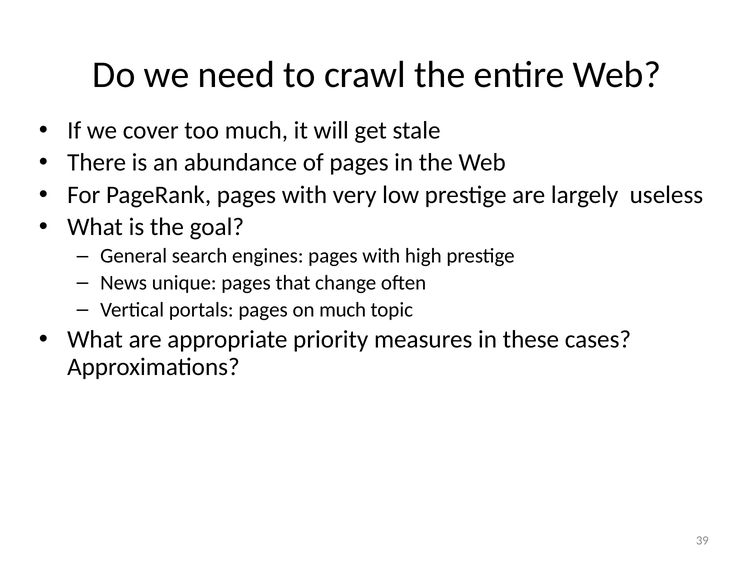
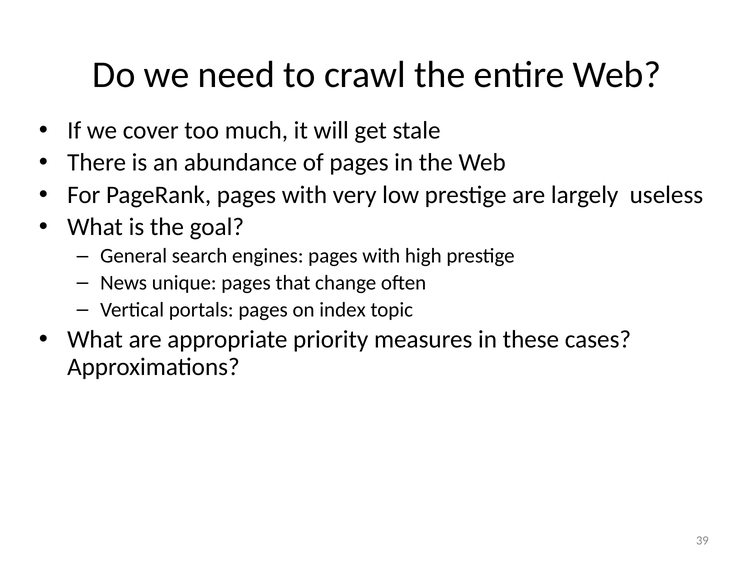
on much: much -> index (343, 309)
